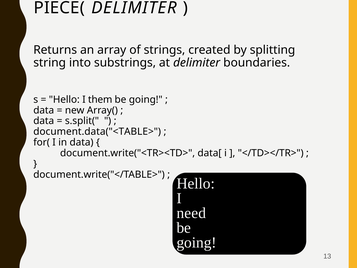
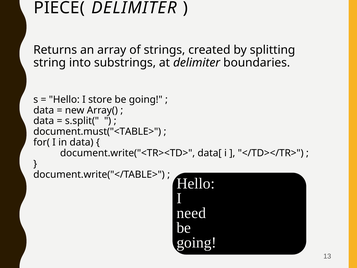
them: them -> store (100, 99)
document.data("<TABLE>: document.data("<TABLE> -> document.must("<TABLE> (97, 132)
